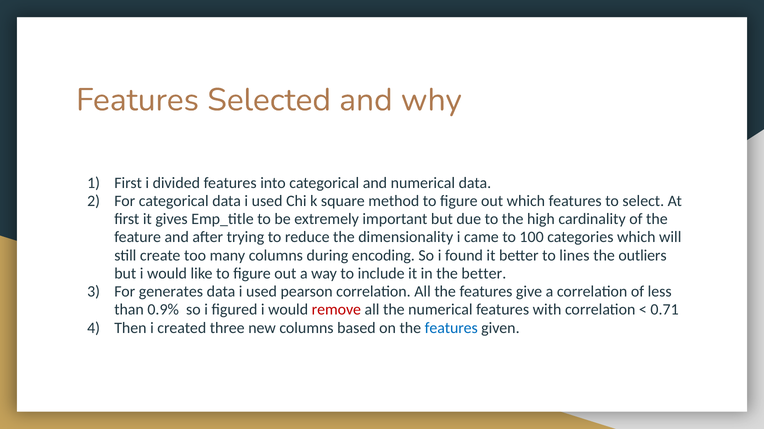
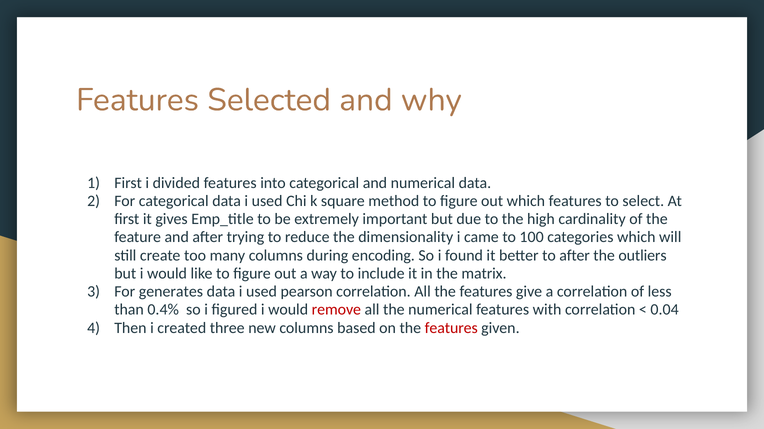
to lines: lines -> after (575, 256)
the better: better -> matrix (484, 274)
0.9%: 0.9% -> 0.4% (163, 310)
0.71: 0.71 -> 0.04 (665, 310)
features colour: blue -> red (451, 328)
